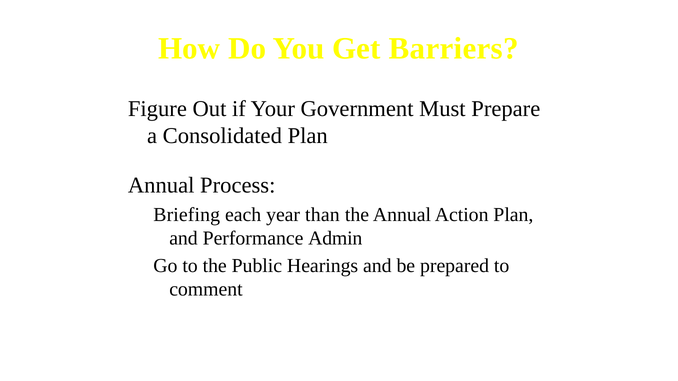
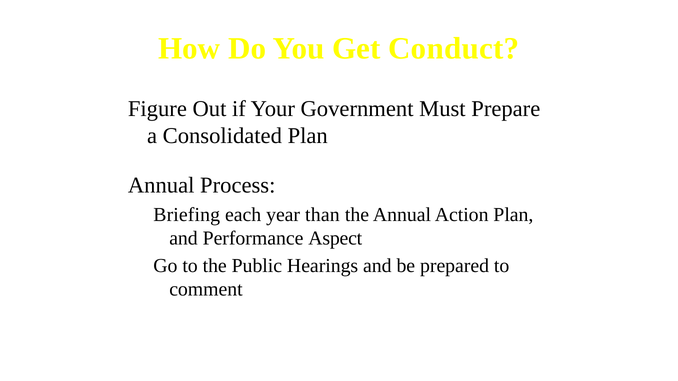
Barriers: Barriers -> Conduct (454, 49)
Admin: Admin -> Aspect (335, 238)
